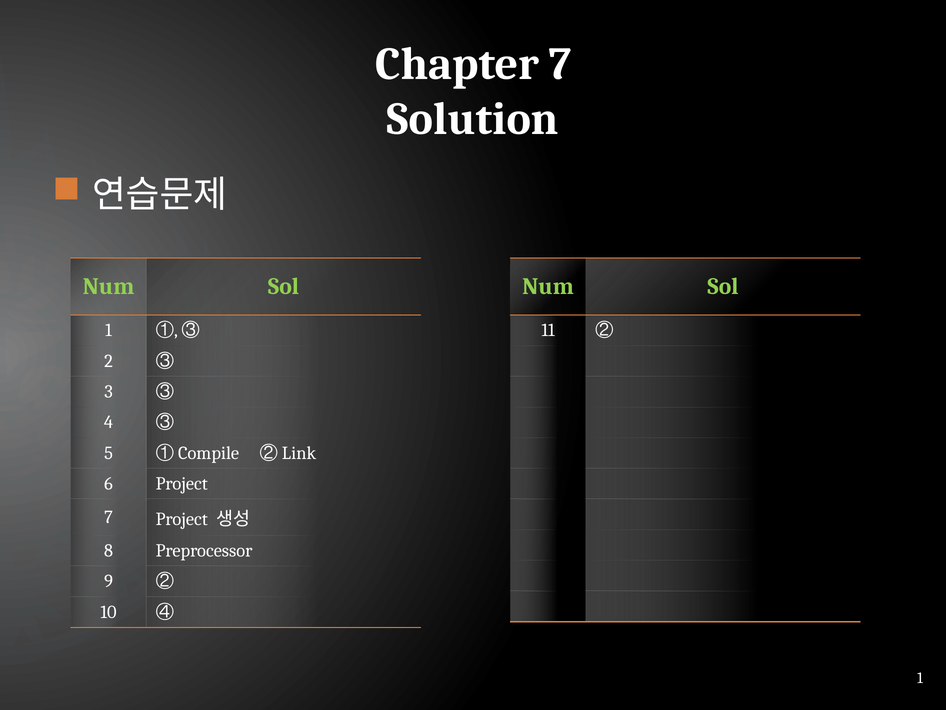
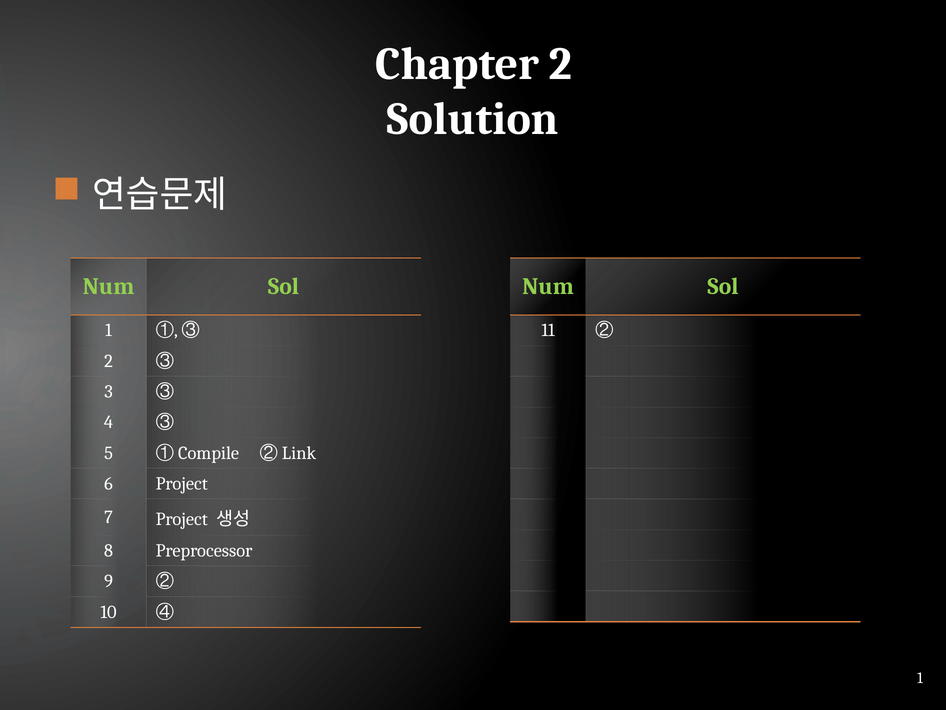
Chapter 7: 7 -> 2 (560, 64)
